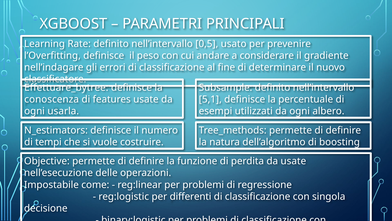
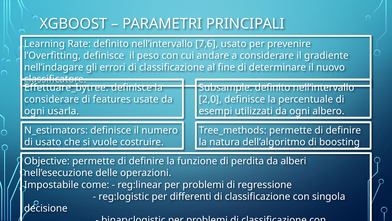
0,5: 0,5 -> 7,6 (207, 44)
conoscenza: conoscenza -> considerare (52, 99)
5,1: 5,1 -> 2,0 (210, 99)
di tempi: tempi -> usato (48, 142)
da usate: usate -> alberi (293, 161)
